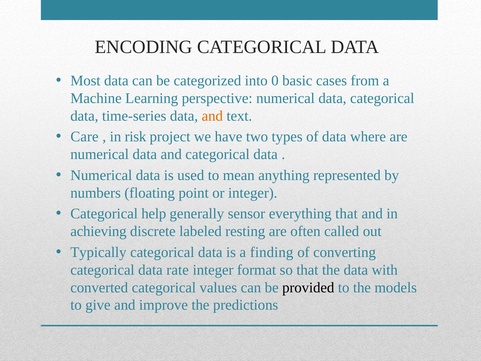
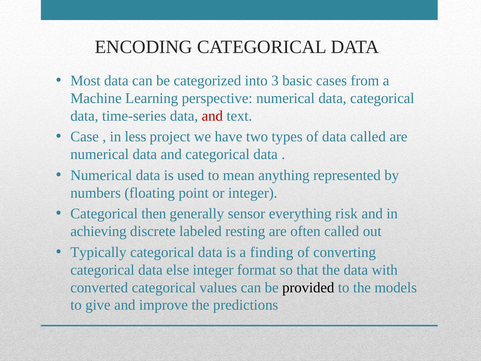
0: 0 -> 3 (275, 81)
and colour: orange -> red (212, 116)
Care: Care -> Case (85, 137)
risk: risk -> less (135, 137)
data where: where -> called (368, 137)
help: help -> then (154, 214)
everything that: that -> risk (347, 214)
rate: rate -> else (178, 270)
